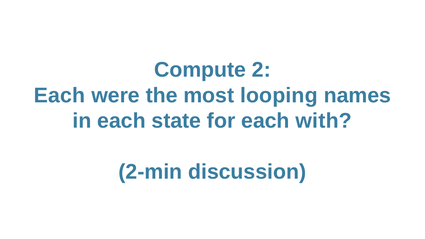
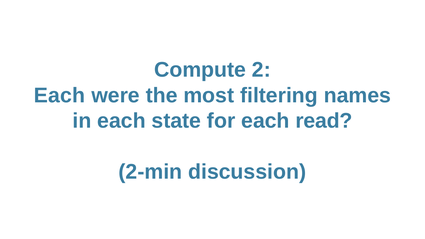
looping: looping -> filtering (279, 96)
with: with -> read (324, 121)
